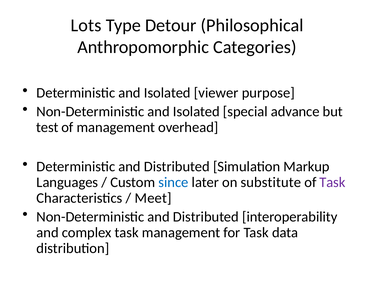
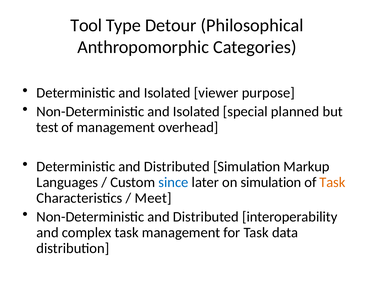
Lots: Lots -> Tool (86, 25)
advance: advance -> planned (295, 111)
on substitute: substitute -> simulation (271, 182)
Task colour: purple -> orange (332, 182)
